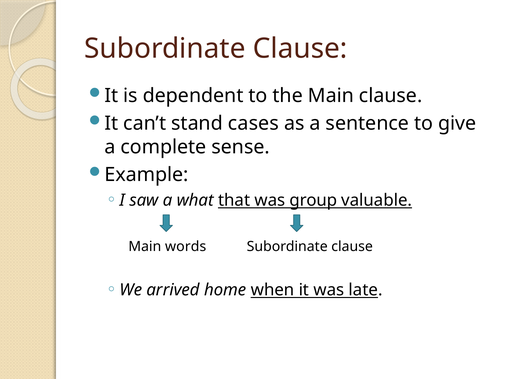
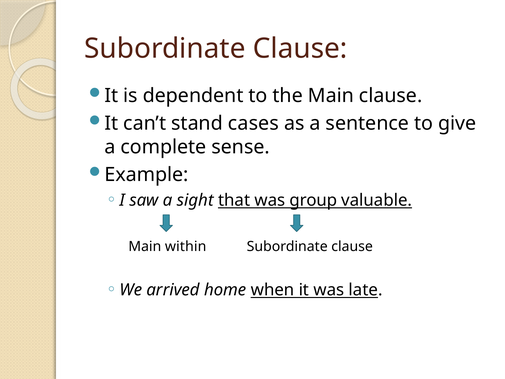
what: what -> sight (195, 200)
words: words -> within (186, 246)
